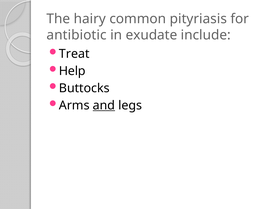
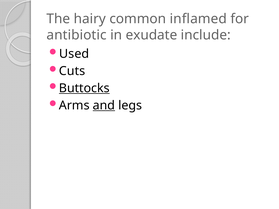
pityriasis: pityriasis -> inflamed (198, 19)
Treat: Treat -> Used (74, 54)
Help: Help -> Cuts (72, 71)
Buttocks underline: none -> present (84, 88)
